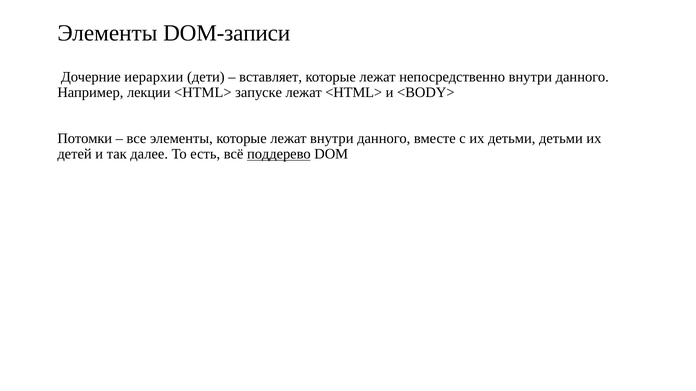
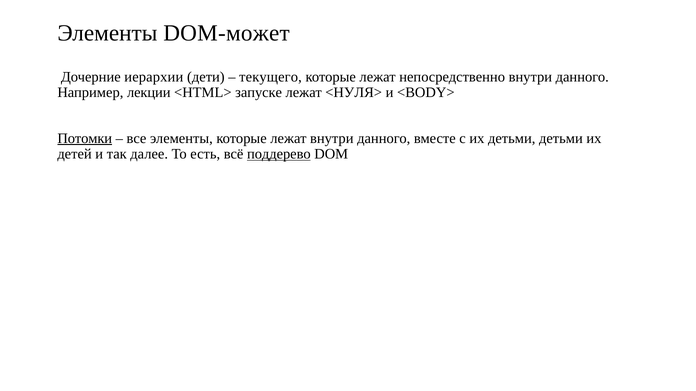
DOM-записи: DOM-записи -> DOM-может (226, 33)
вставляет: вставляет -> текущего (271, 77)
лежат <HTML>: <HTML> -> <НУЛЯ> (354, 93)
Потомки underline: none -> present (85, 139)
